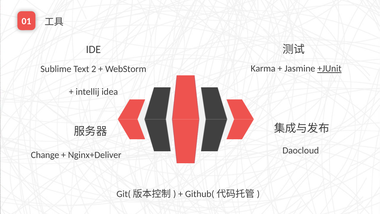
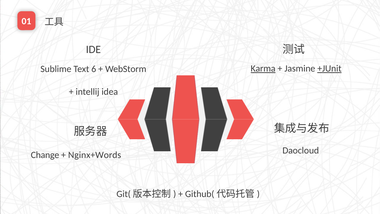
Karma underline: none -> present (263, 68)
2: 2 -> 6 (94, 69)
Nginx+Deliver: Nginx+Deliver -> Nginx+Words (95, 155)
